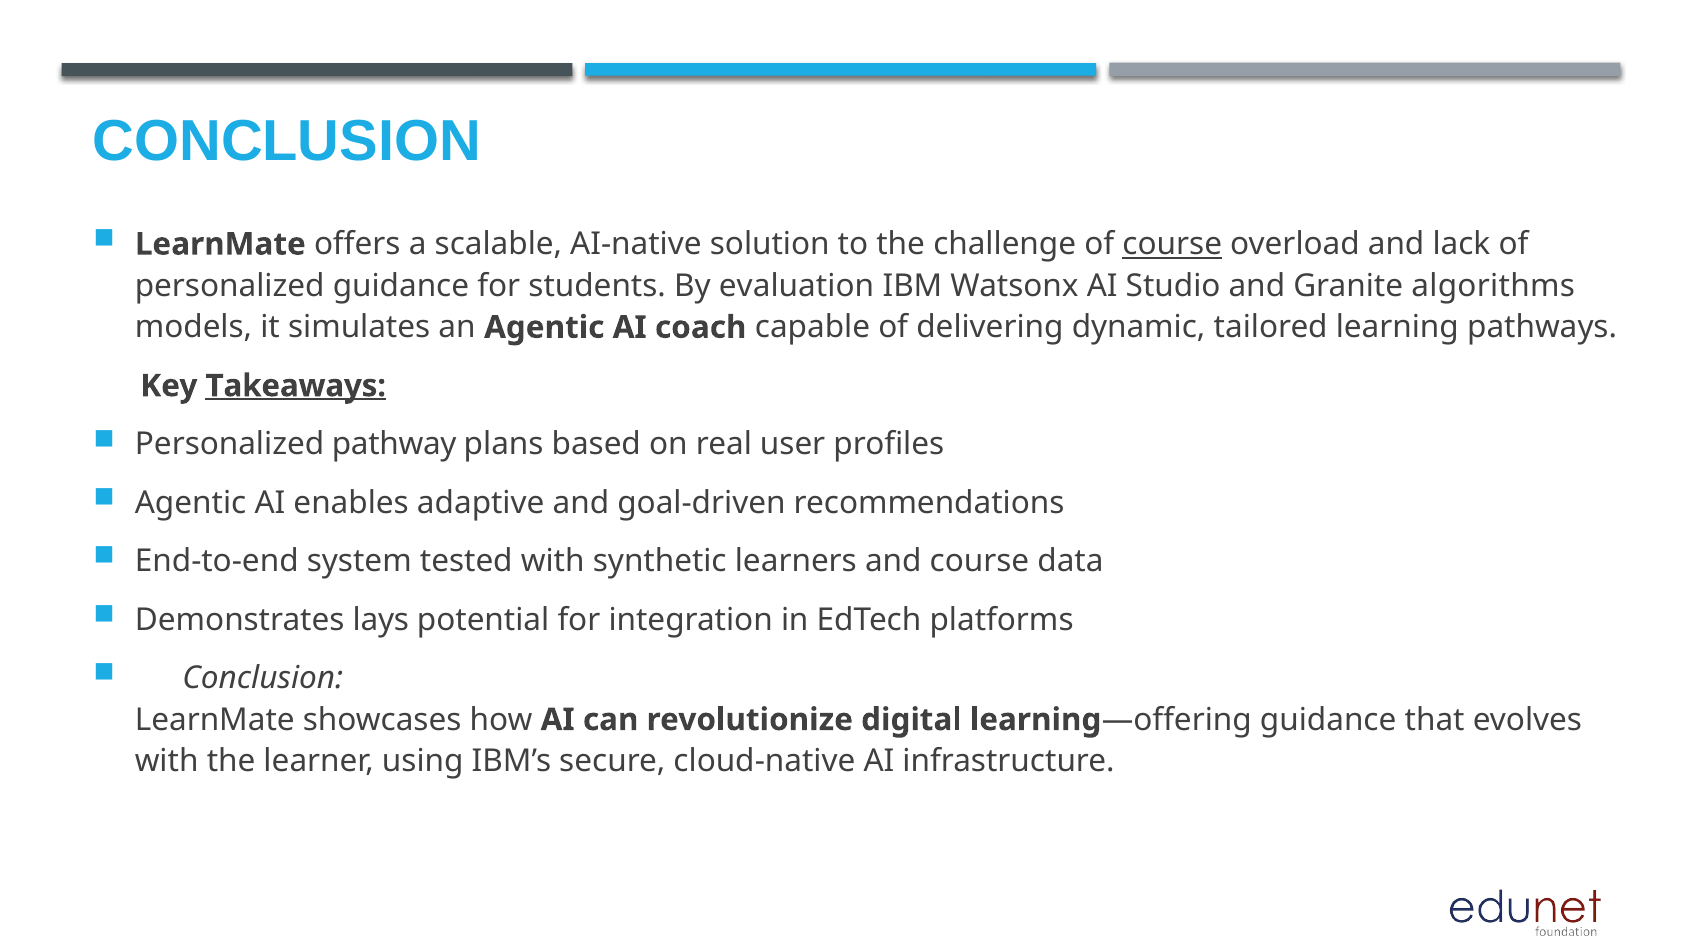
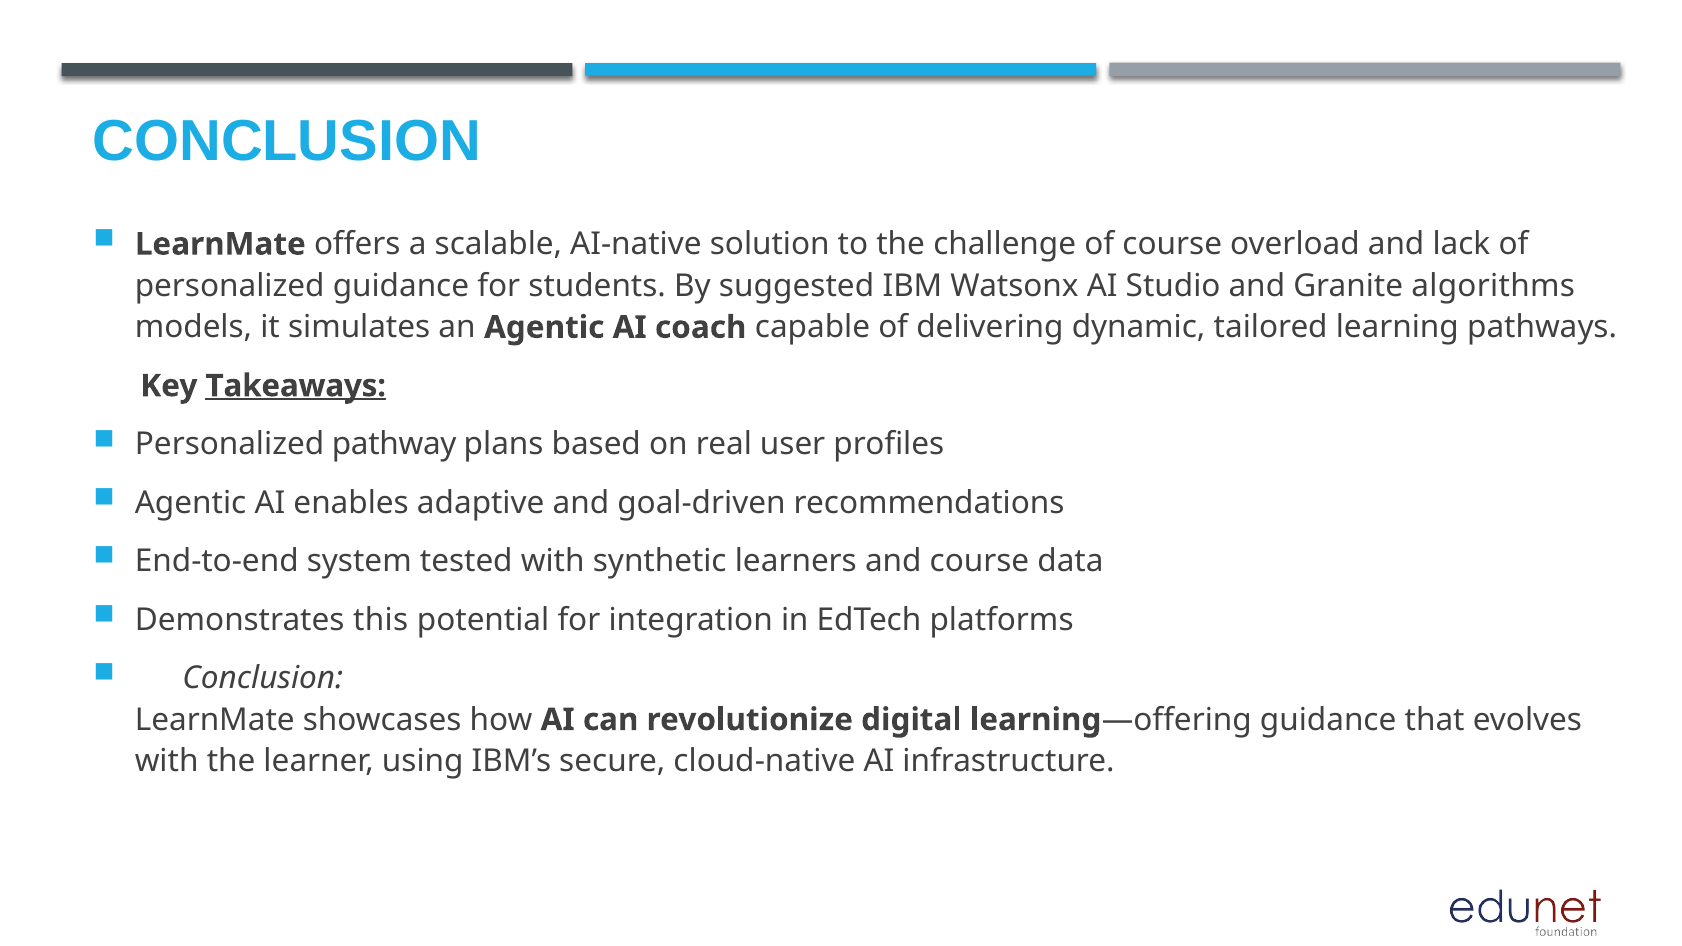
course underline: present -> none (1172, 244)
evaluation: evaluation -> suggested (797, 286)
lays: lays -> this (381, 620)
